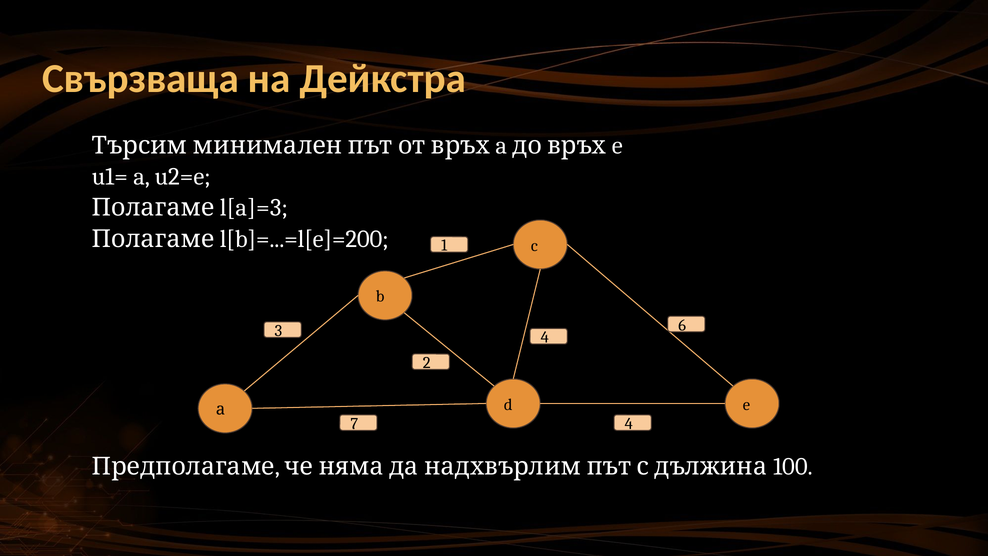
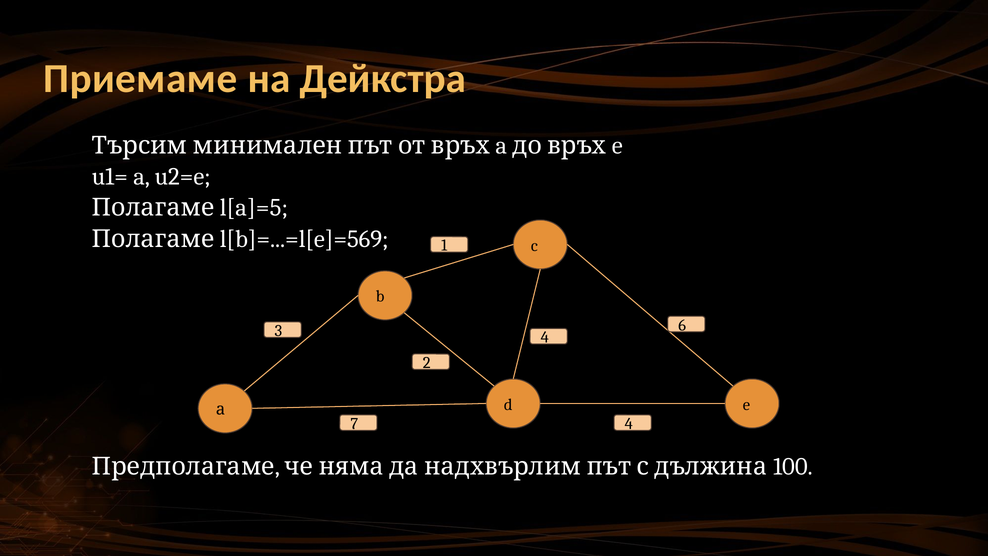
Свързваща: Свързваща -> Приемаме (140, 79)
l[a]=3: l[a]=3 -> l[a]=5 (254, 208)
l[b]=...=l[e]=200: l[b]=...=l[e]=200 -> l[b]=...=l[e]=569 (304, 239)
